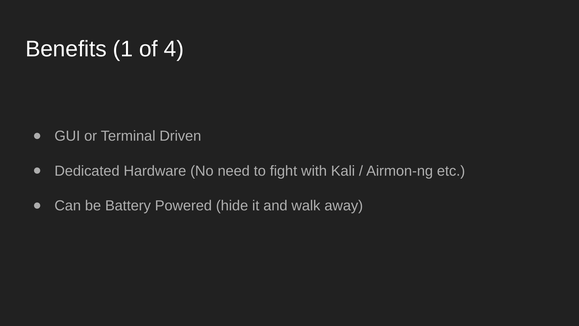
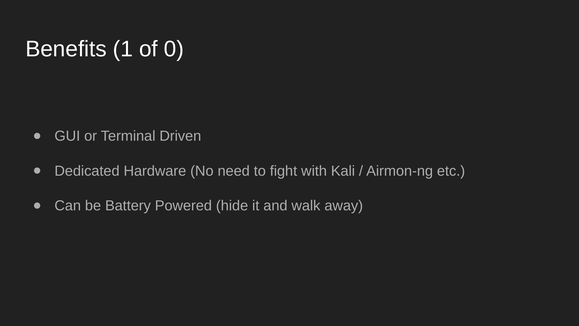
4: 4 -> 0 (174, 49)
